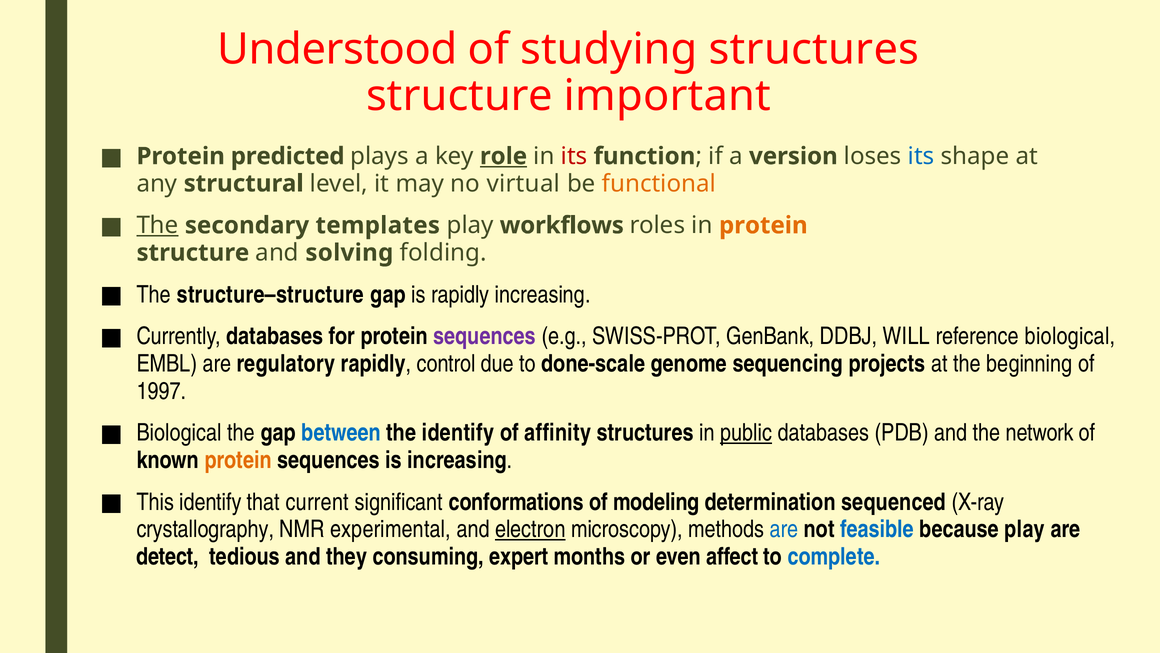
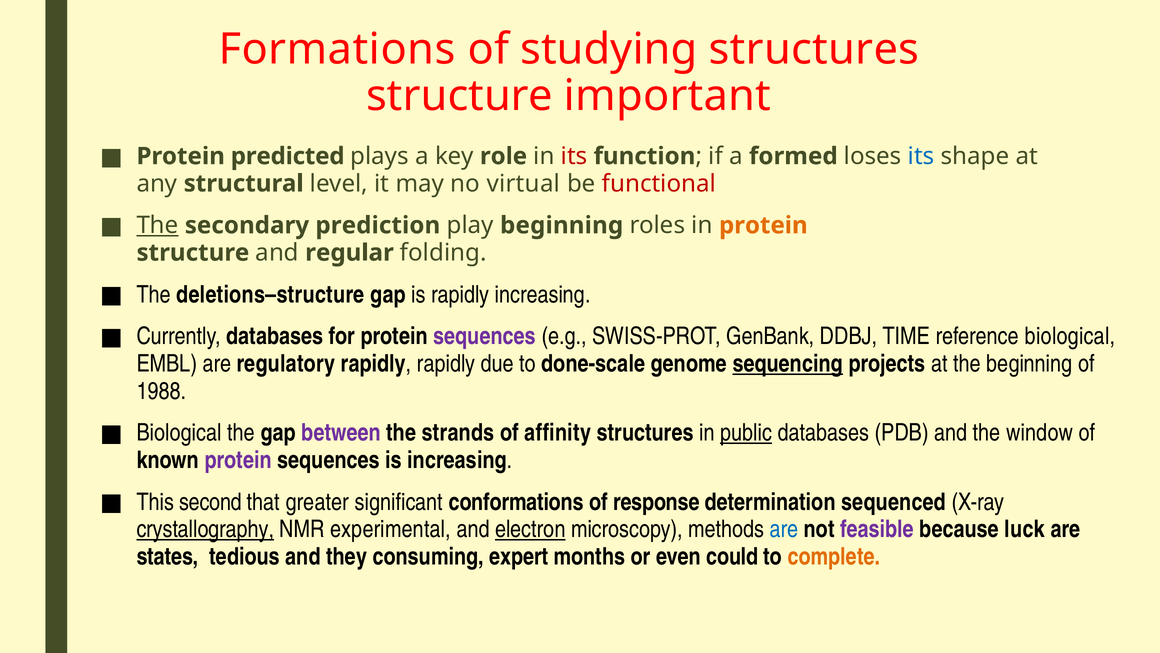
Understood: Understood -> Formations (337, 50)
role underline: present -> none (504, 156)
version: version -> formed (793, 156)
functional colour: orange -> red (659, 183)
templates: templates -> prediction (378, 225)
play workflows: workflows -> beginning (562, 225)
solving: solving -> regular (349, 253)
structure–structure: structure–structure -> deletions–structure (270, 294)
WILL: WILL -> TIME (906, 336)
rapidly control: control -> rapidly (446, 363)
sequencing underline: none -> present (788, 363)
1997: 1997 -> 1988 (161, 391)
between colour: blue -> purple (341, 433)
the identify: identify -> strands (458, 433)
network: network -> window (1040, 433)
protein colour: orange -> purple (238, 460)
This identify: identify -> second (211, 502)
current: current -> greater (317, 502)
modeling: modeling -> response (656, 502)
crystallography underline: none -> present (205, 529)
feasible colour: blue -> purple (877, 529)
because play: play -> luck (1025, 529)
detect: detect -> states (168, 556)
affect: affect -> could (732, 556)
complete colour: blue -> orange (834, 556)
